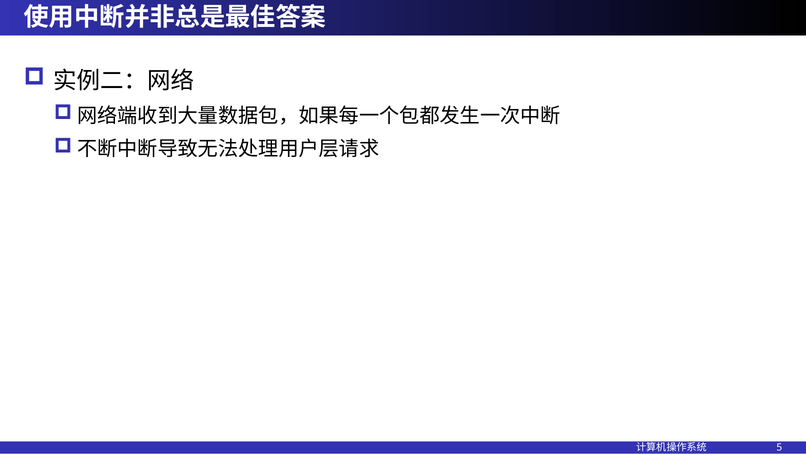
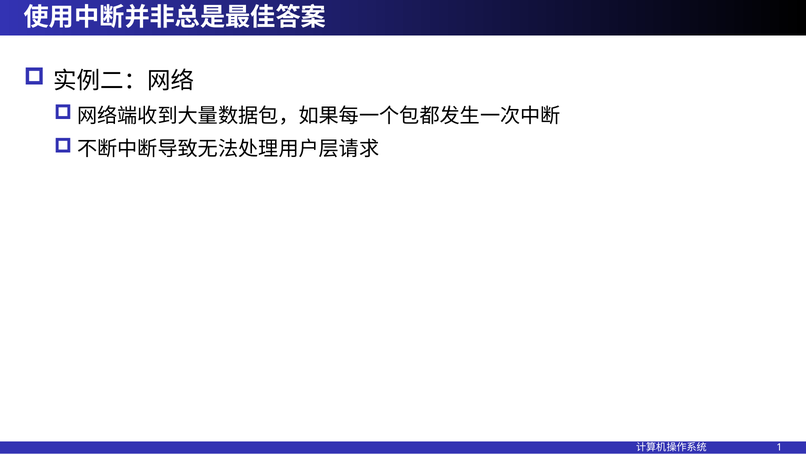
5: 5 -> 1 (779, 447)
